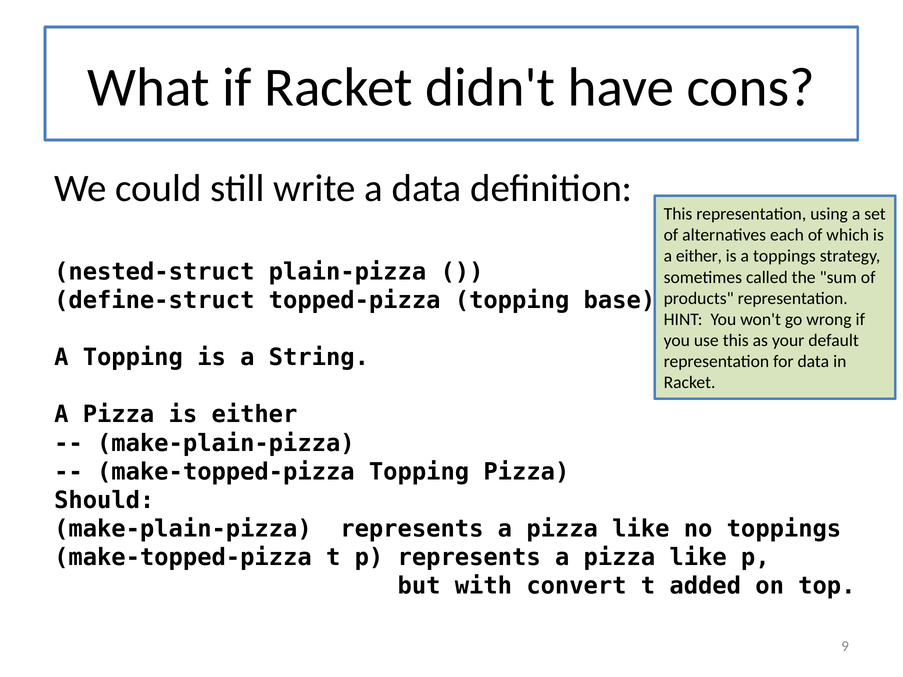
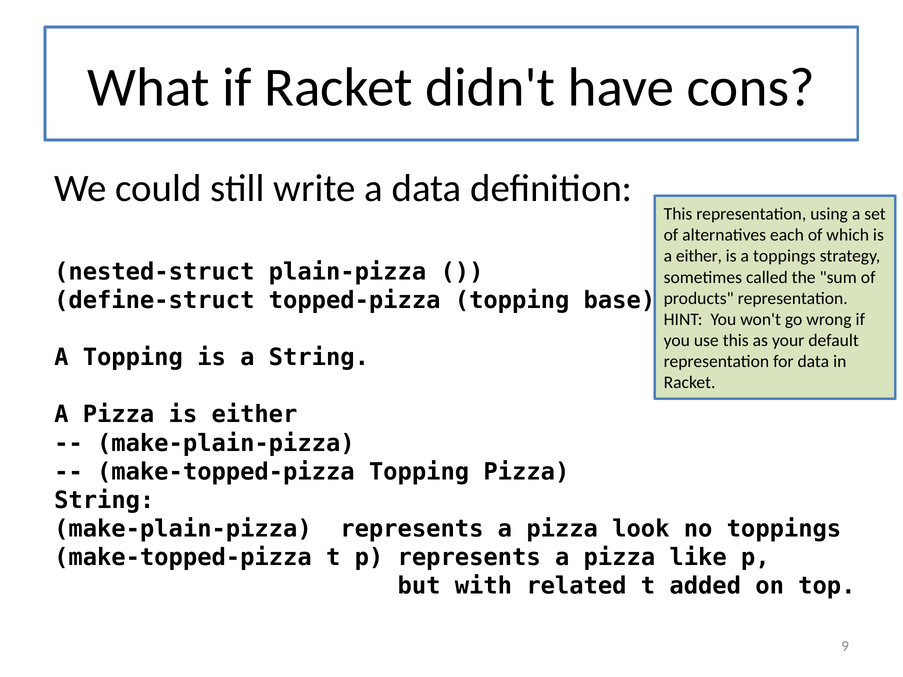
Should: Should -> String (104, 501)
like: like -> look (641, 529)
convert: convert -> related (576, 586)
